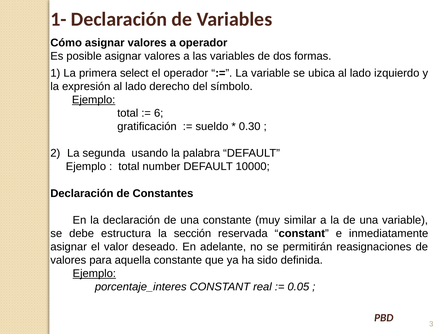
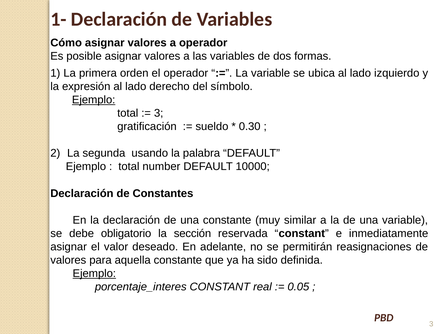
select: select -> orden (134, 73)
6: 6 -> 3 (159, 113)
estructura: estructura -> obligatorio (126, 234)
